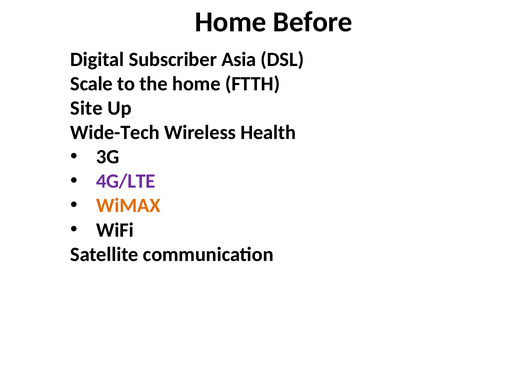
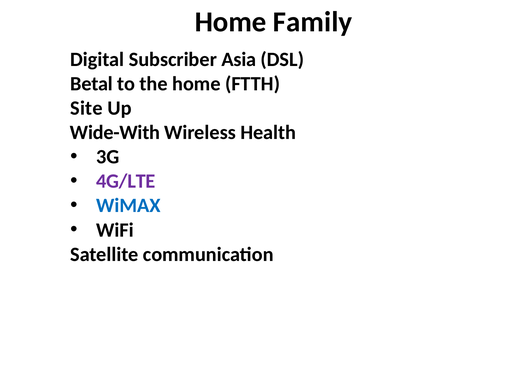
Before: Before -> Family (313, 22)
Scale: Scale -> Betal (92, 84)
Wide-Tech: Wide-Tech -> Wide-With (115, 133)
WiMAX colour: orange -> blue (129, 206)
